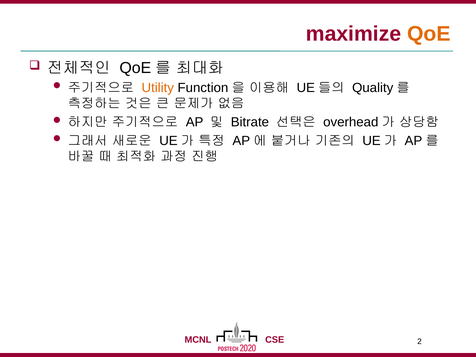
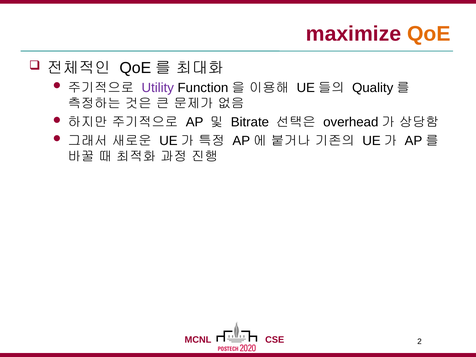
Utility colour: orange -> purple (158, 88)
